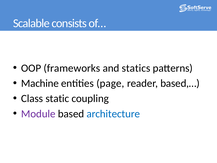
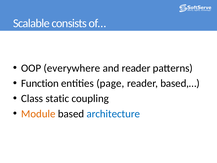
frameworks: frameworks -> everywhere (72, 68)
and statics: statics -> reader (136, 68)
Machine: Machine -> Function (40, 83)
Module colour: purple -> orange (38, 114)
